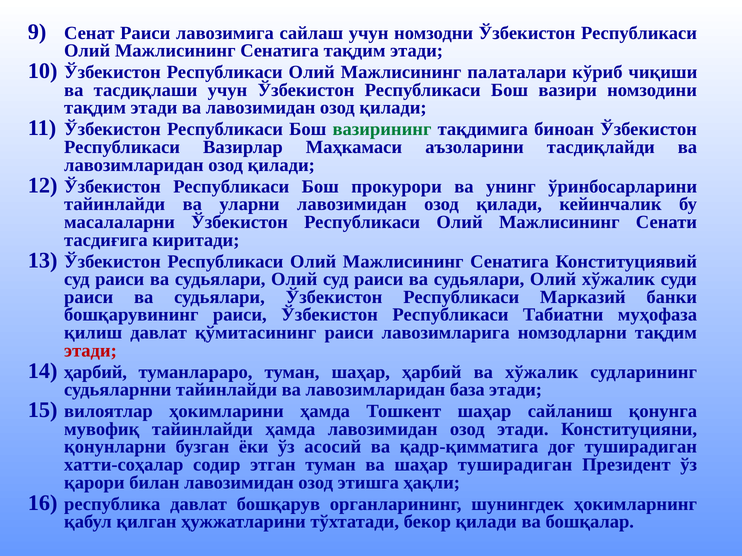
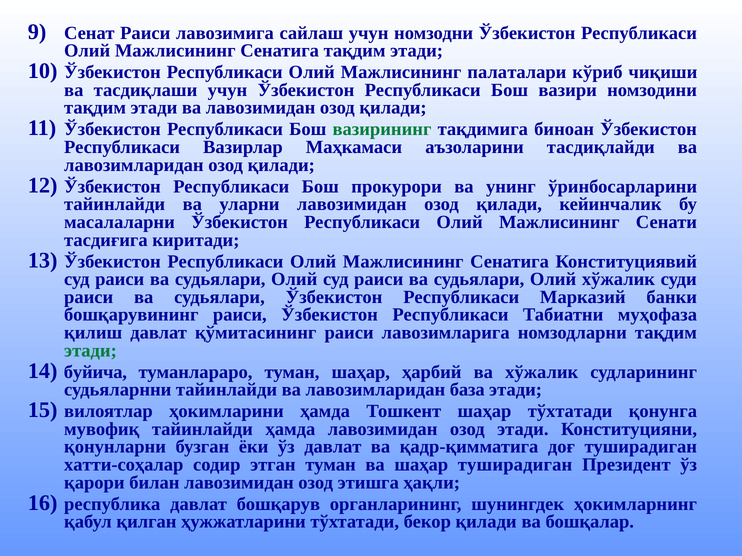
этади colour: red -> green (90, 351)
ҳарбий: ҳарбий -> буйича (95, 372)
шаҳар сайланиш: сайланиш -> тўхтатади (570, 412)
ўз асосий: асосий -> давлат (333, 447)
